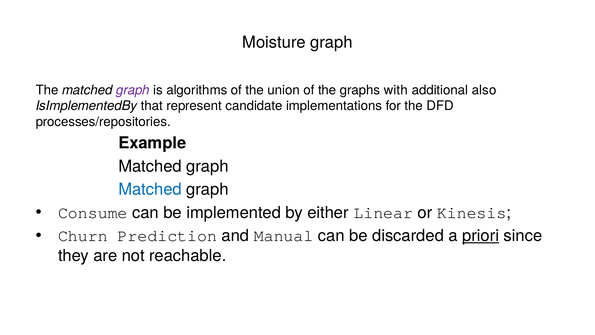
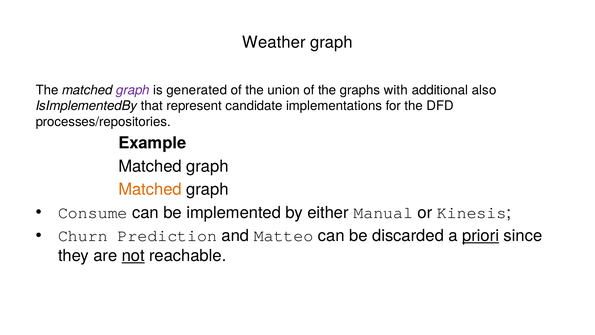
Moisture: Moisture -> Weather (274, 42)
algorithms: algorithms -> generated (197, 90)
Matched colour: blue -> orange (150, 189)
Linear: Linear -> Manual (383, 212)
Manual: Manual -> Matteo (284, 236)
not underline: none -> present (133, 255)
